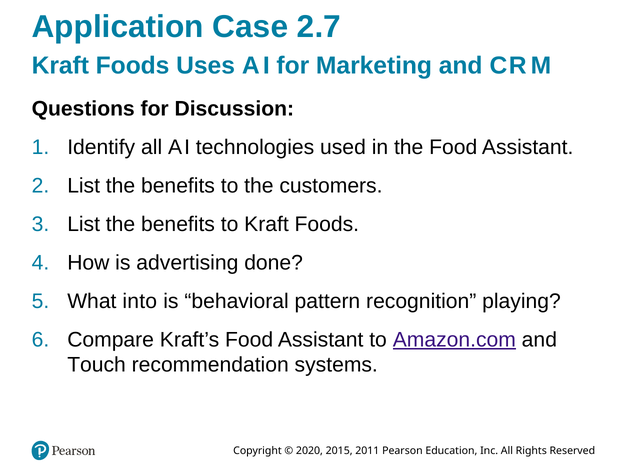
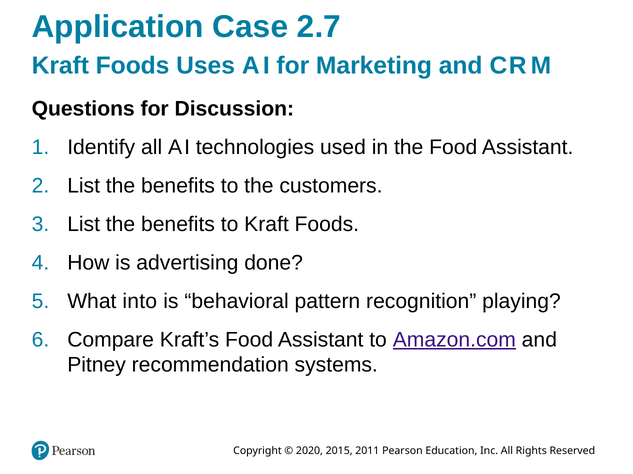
Touch: Touch -> Pitney (97, 365)
